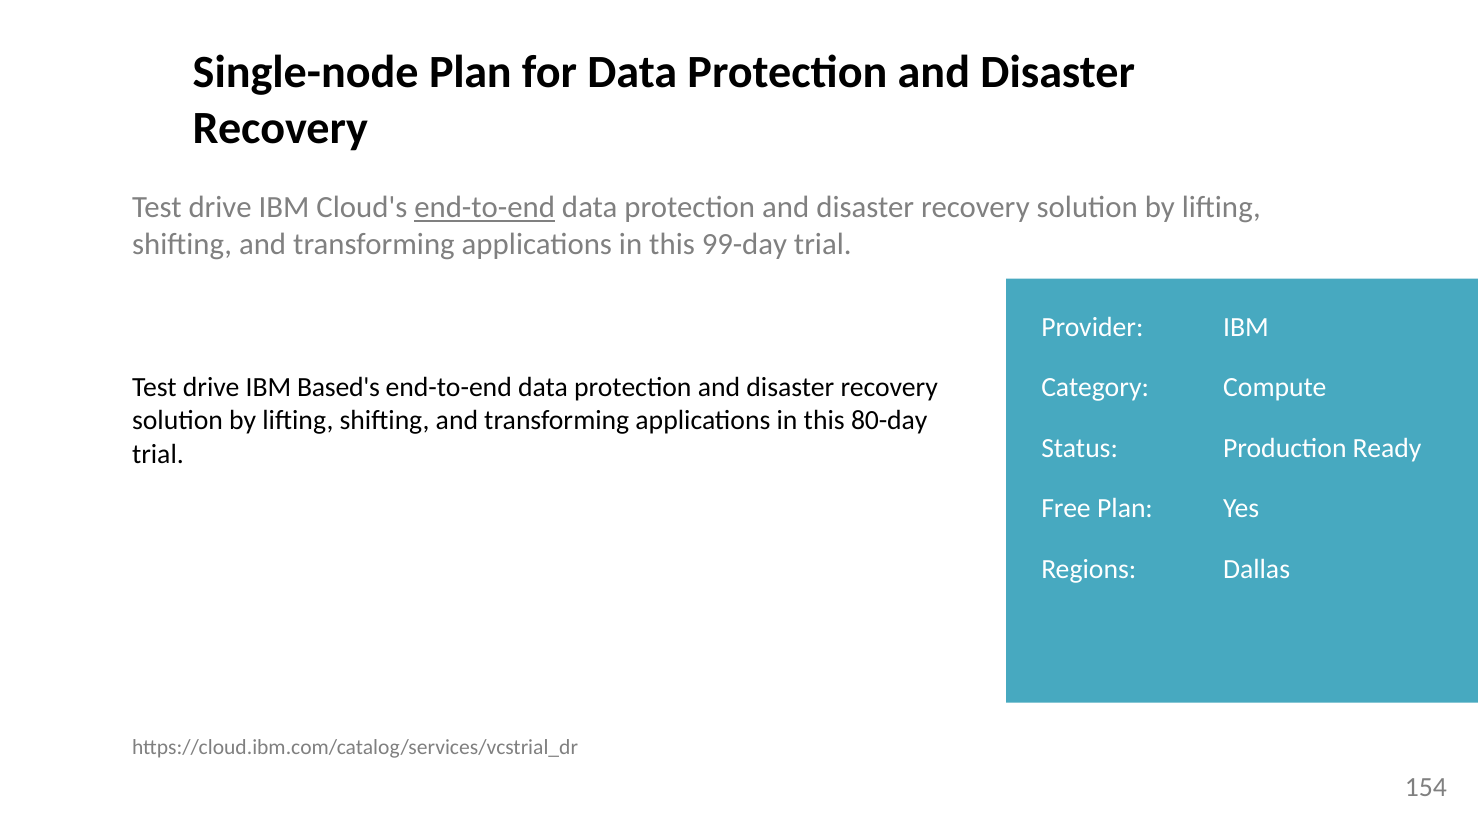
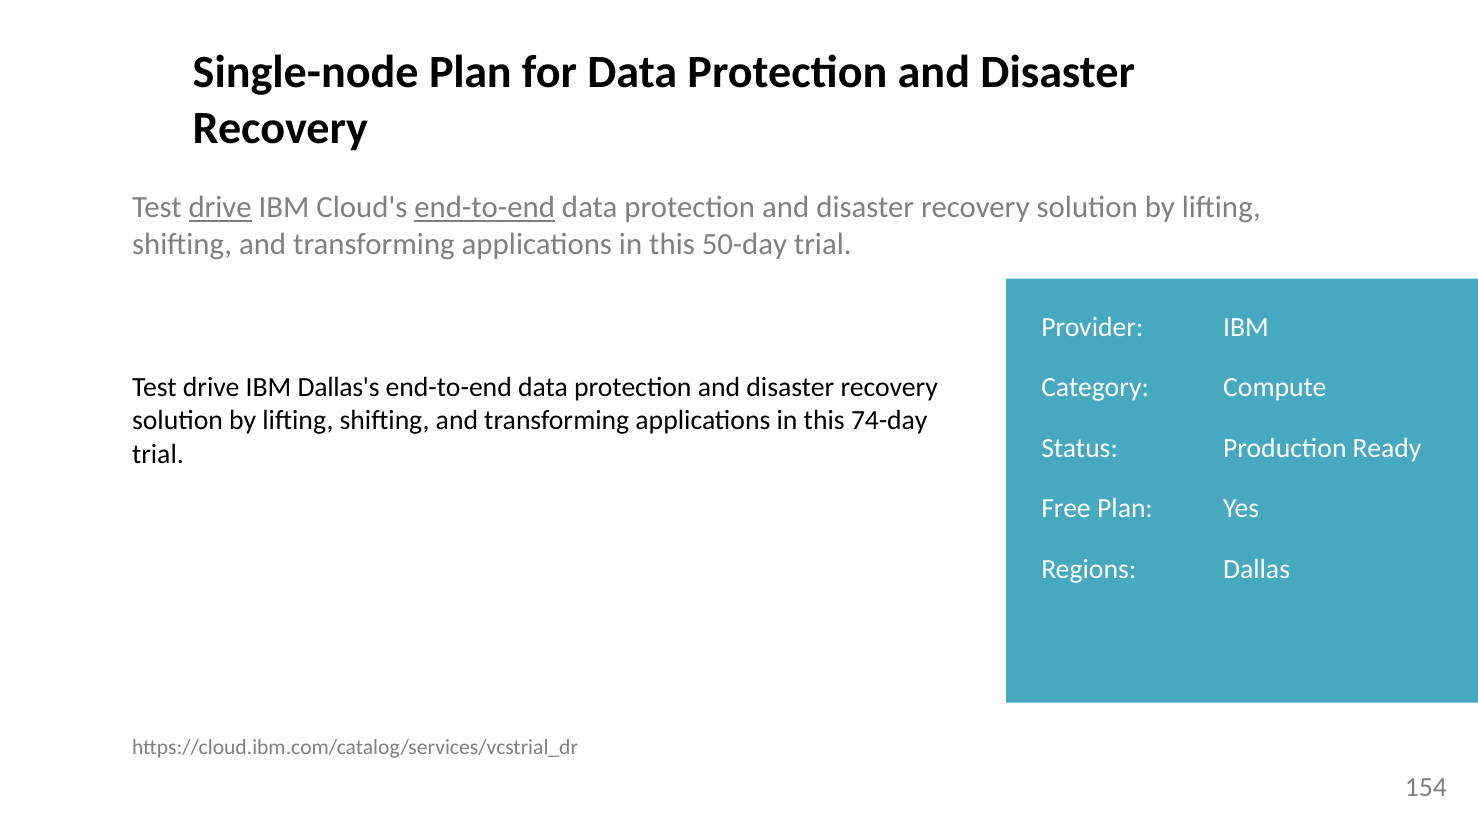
drive underline: none -> present (220, 208)
99-day: 99-day -> 50-day (744, 245)
Based's: Based's -> Dallas's (339, 388)
80-day: 80-day -> 74-day (889, 421)
